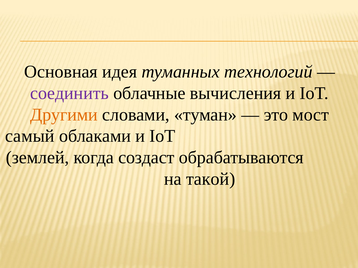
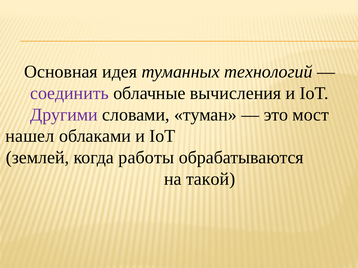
Другими colour: orange -> purple (64, 115)
самый: самый -> нашел (30, 136)
создаст: создаст -> работы (146, 158)
